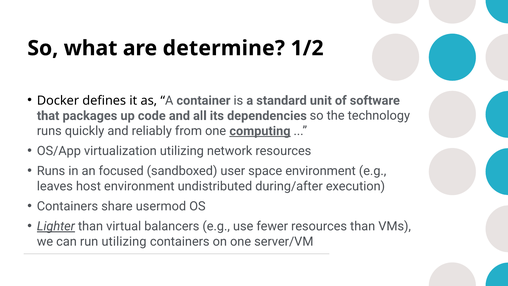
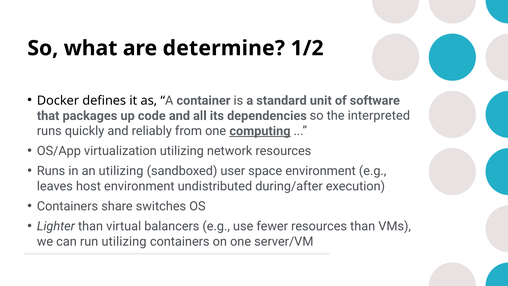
technology: technology -> interpreted (379, 116)
an focused: focused -> utilizing (121, 171)
usermod: usermod -> switches (161, 206)
Lighter underline: present -> none (56, 226)
